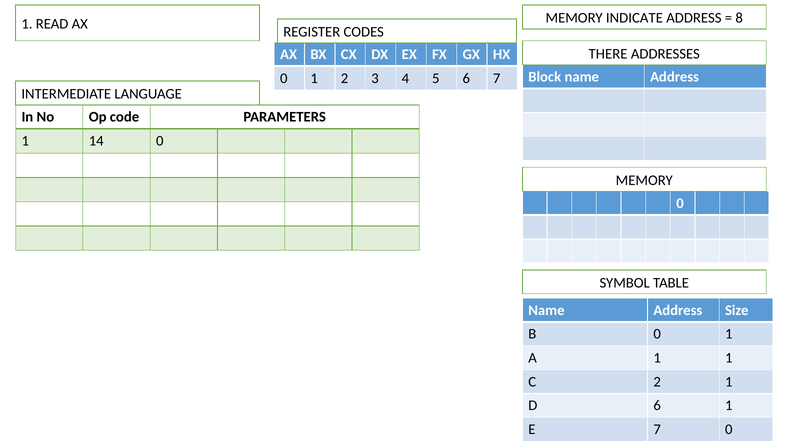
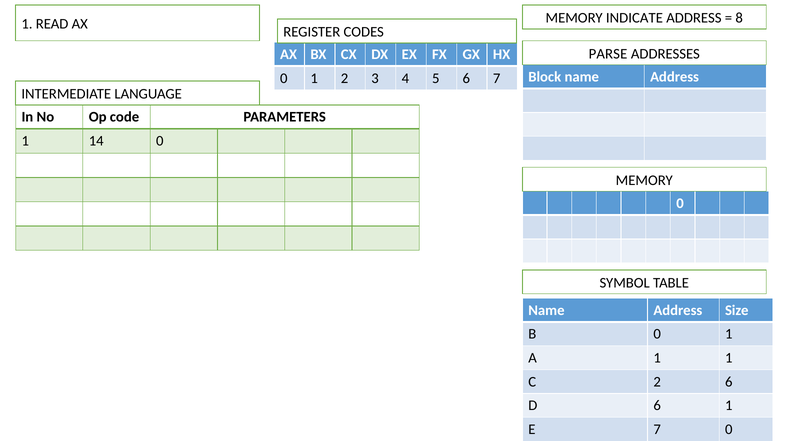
THERE: THERE -> PARSE (608, 54)
2 1: 1 -> 6 (729, 382)
